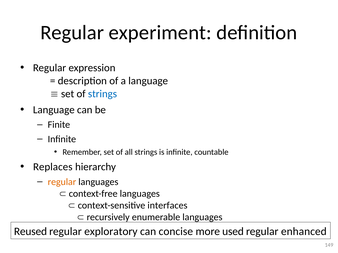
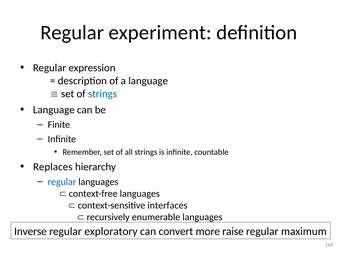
regular colour: orange -> blue (62, 182)
Reused: Reused -> Inverse (30, 232)
concise: concise -> convert (176, 232)
used: used -> raise (233, 232)
enhanced: enhanced -> maximum (304, 232)
